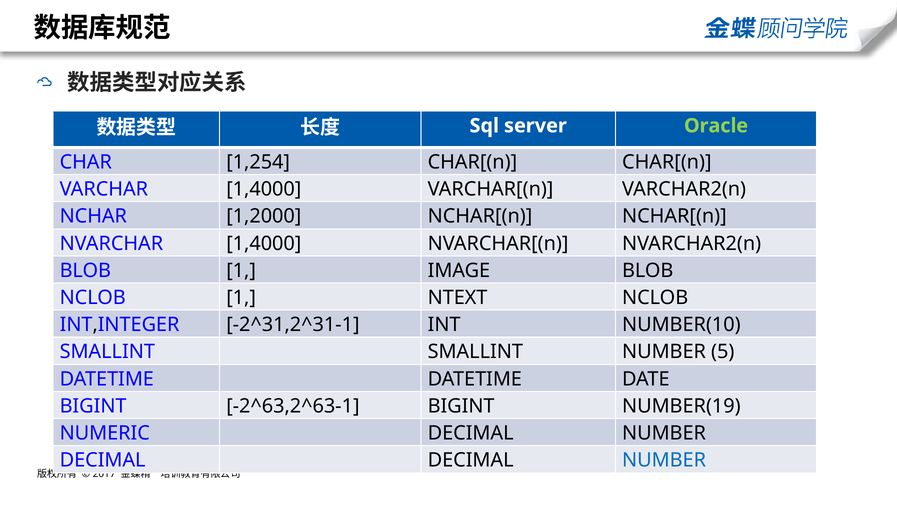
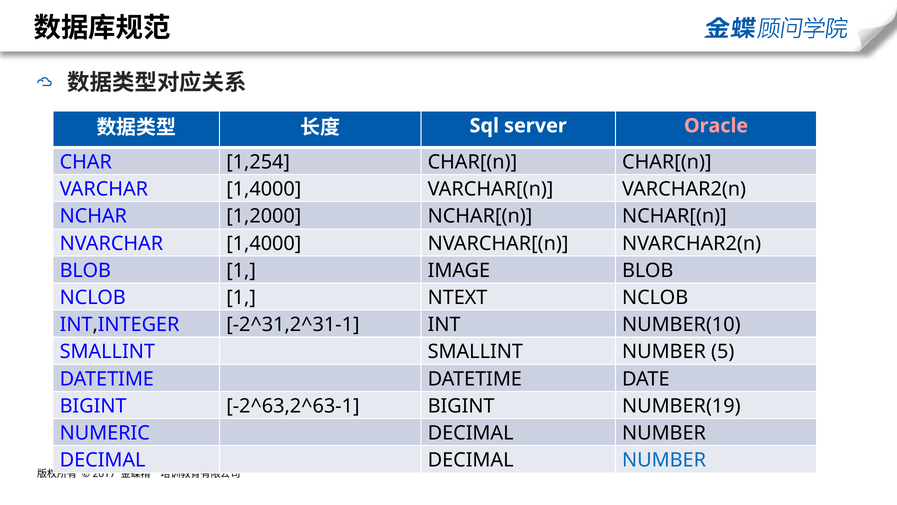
Oracle colour: light green -> pink (716, 126)
